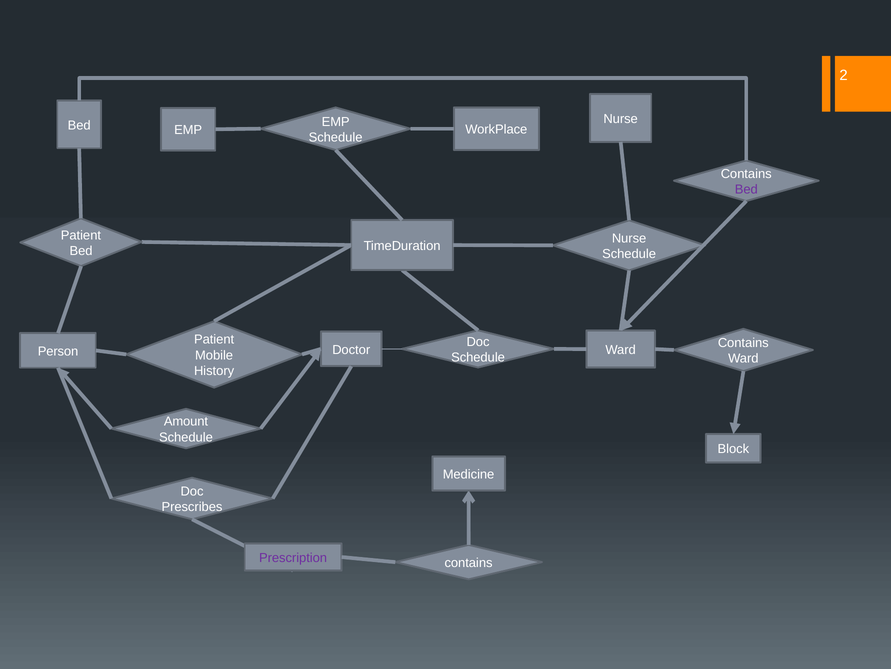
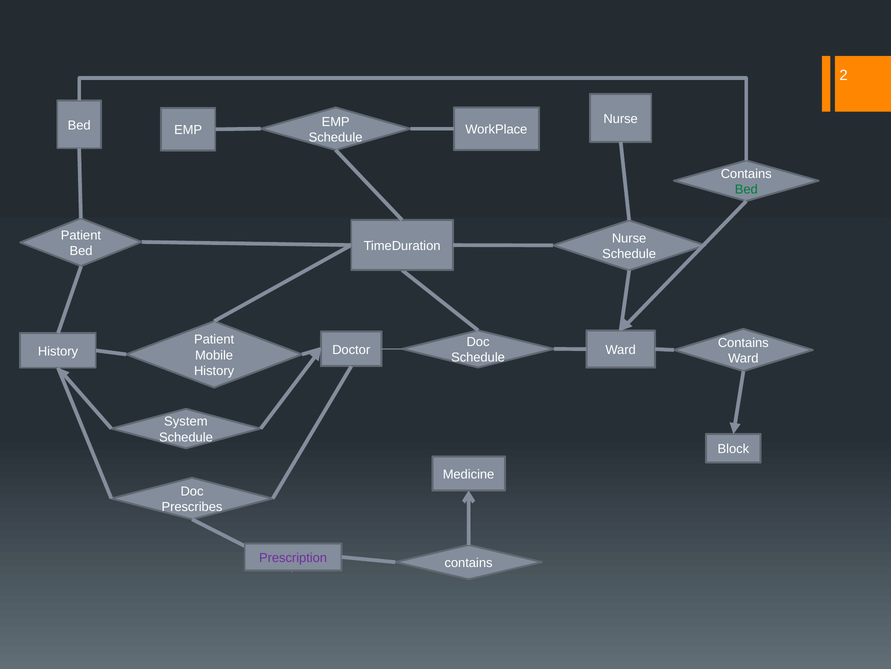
Bed colour: purple -> green (746, 189)
Person: Person -> History (58, 351)
Amount: Amount -> System (186, 421)
